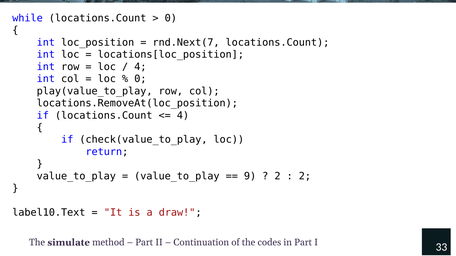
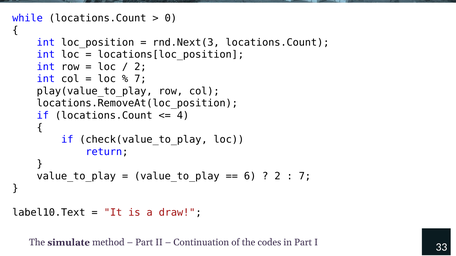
rnd.Next(7: rnd.Next(7 -> rnd.Next(3 (186, 43)
4: 4 -> 2 (140, 67)
0: 0 -> 7 (140, 79)
9: 9 -> 6 (250, 176)
2: 2 -> 7 (305, 176)
